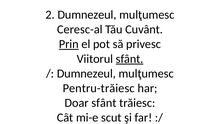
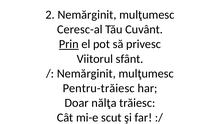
2 Dumnezeul: Dumnezeul -> Nemărginit (87, 15)
sfânt underline: present -> none (130, 59)
Dumnezeul: Dumnezeul -> Nemărginit (86, 73)
Doar sfânt: sfânt -> nălţa (104, 103)
